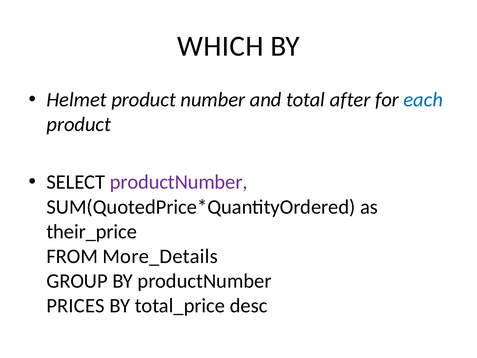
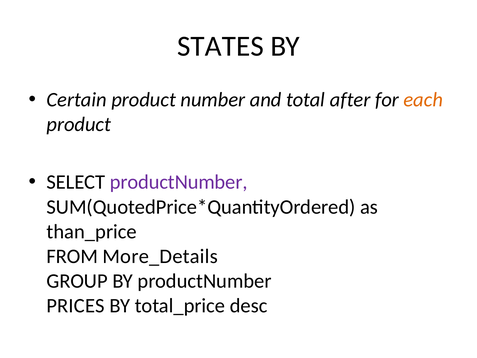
WHICH: WHICH -> STATES (220, 46)
Helmet: Helmet -> Certain (77, 100)
each colour: blue -> orange (423, 100)
their_price: their_price -> than_price (92, 231)
